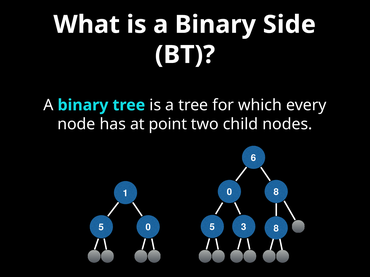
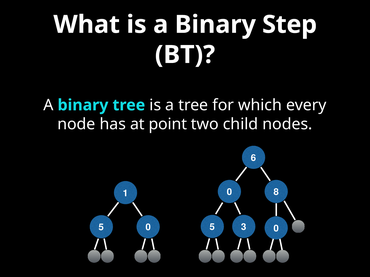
Side: Side -> Step (290, 25)
8: 8 -> 0 (276, 229)
